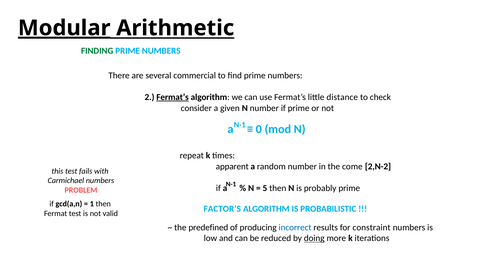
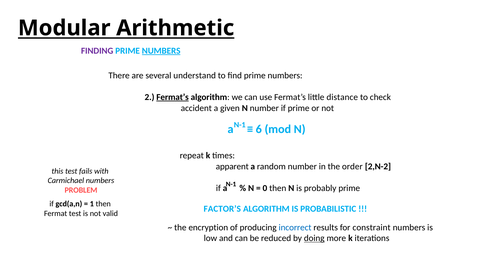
Modular underline: present -> none (64, 28)
FINDING colour: green -> purple (97, 51)
NUMBERS underline: none -> present (161, 51)
commercial: commercial -> understand (195, 76)
consider: consider -> accident (196, 108)
0: 0 -> 6 (259, 129)
come: come -> order (352, 166)
5: 5 -> 0 (265, 188)
predefined: predefined -> encryption (208, 228)
